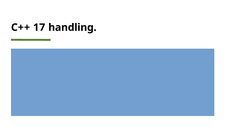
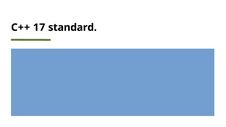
handling: handling -> standard (72, 27)
